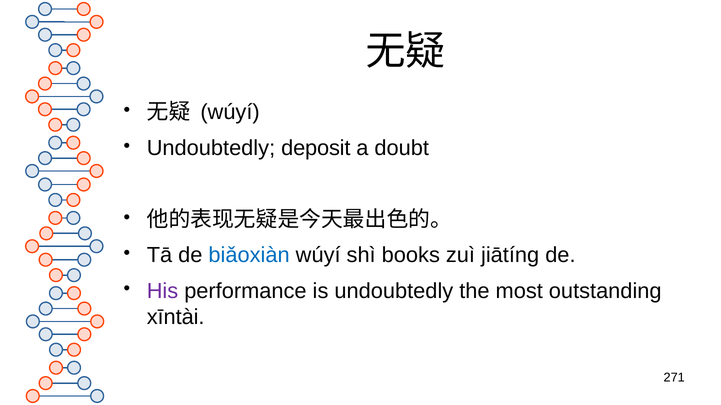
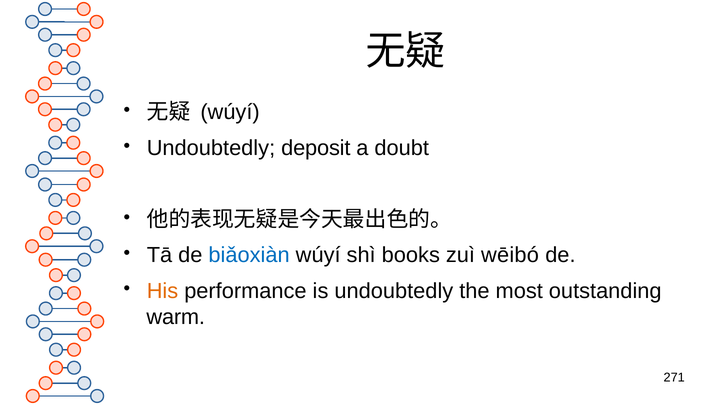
jiātíng: jiātíng -> wēibó (510, 256)
His colour: purple -> orange (162, 291)
xīntài: xīntài -> warm (176, 318)
